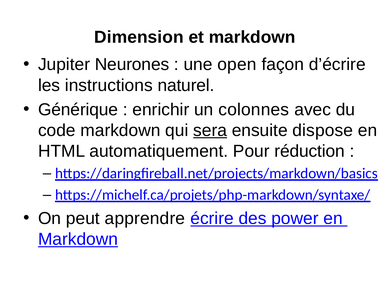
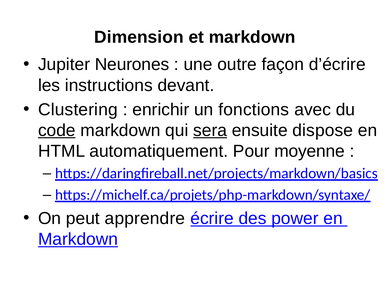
open: open -> outre (237, 65)
naturel: naturel -> devant (186, 85)
Générique: Générique -> Clustering (78, 110)
colonnes: colonnes -> fonctions (254, 110)
code underline: none -> present (57, 131)
réduction: réduction -> moyenne (310, 151)
